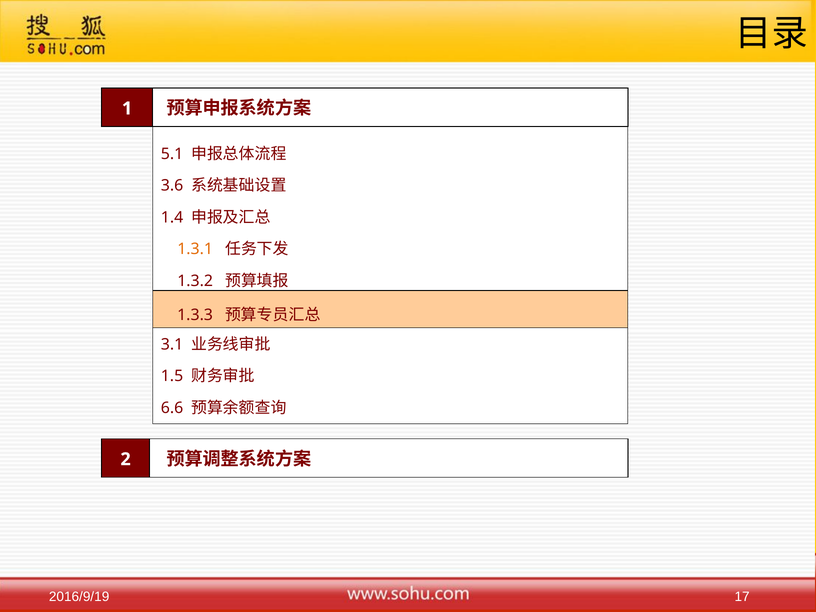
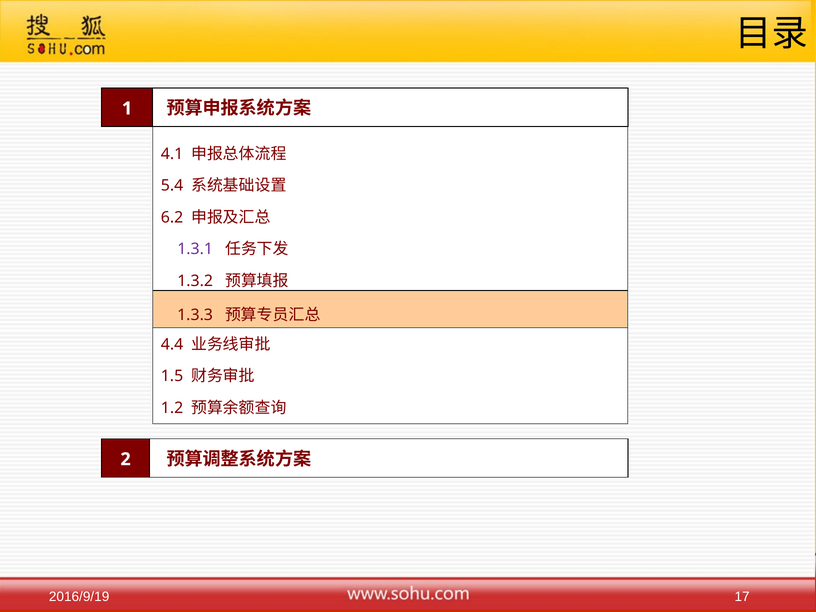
5.1: 5.1 -> 4.1 (172, 154)
3.6: 3.6 -> 5.4 (172, 186)
1.4: 1.4 -> 6.2 (172, 217)
1.3.1 colour: orange -> purple (195, 249)
3.1: 3.1 -> 4.4 (172, 344)
6.6: 6.6 -> 1.2 (172, 408)
